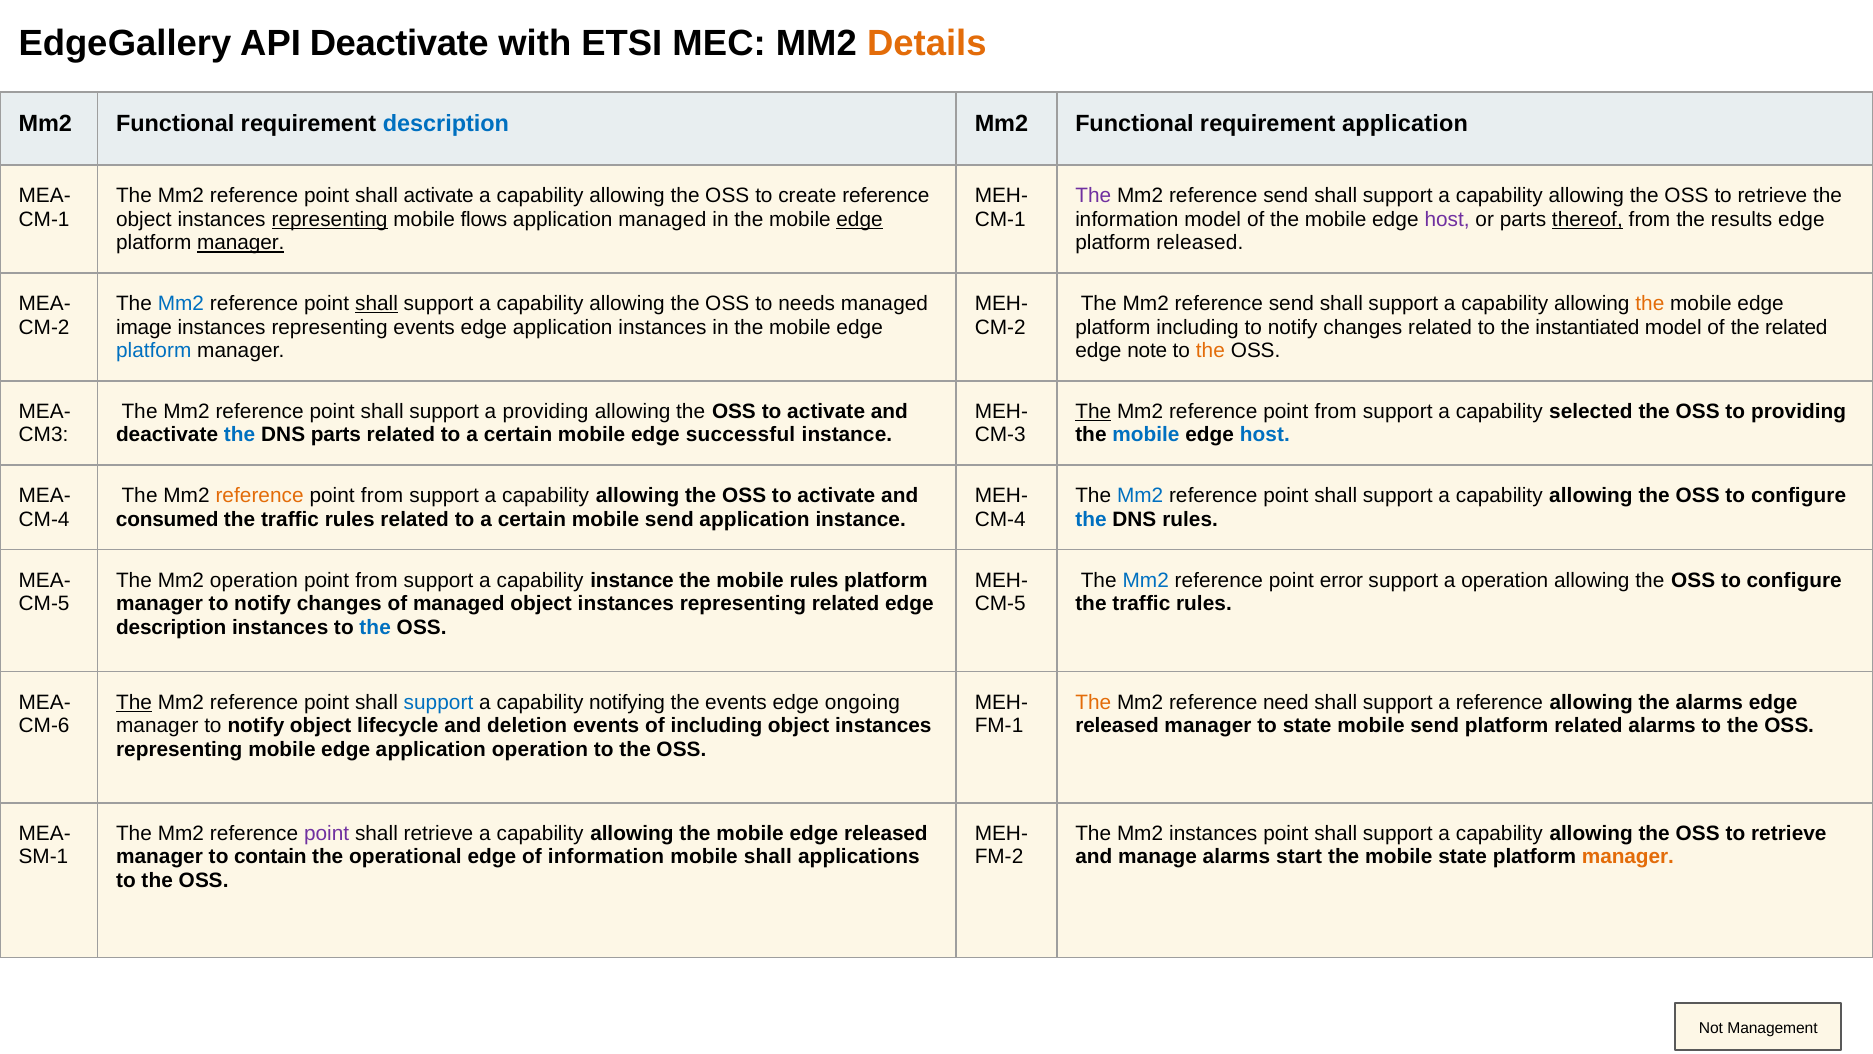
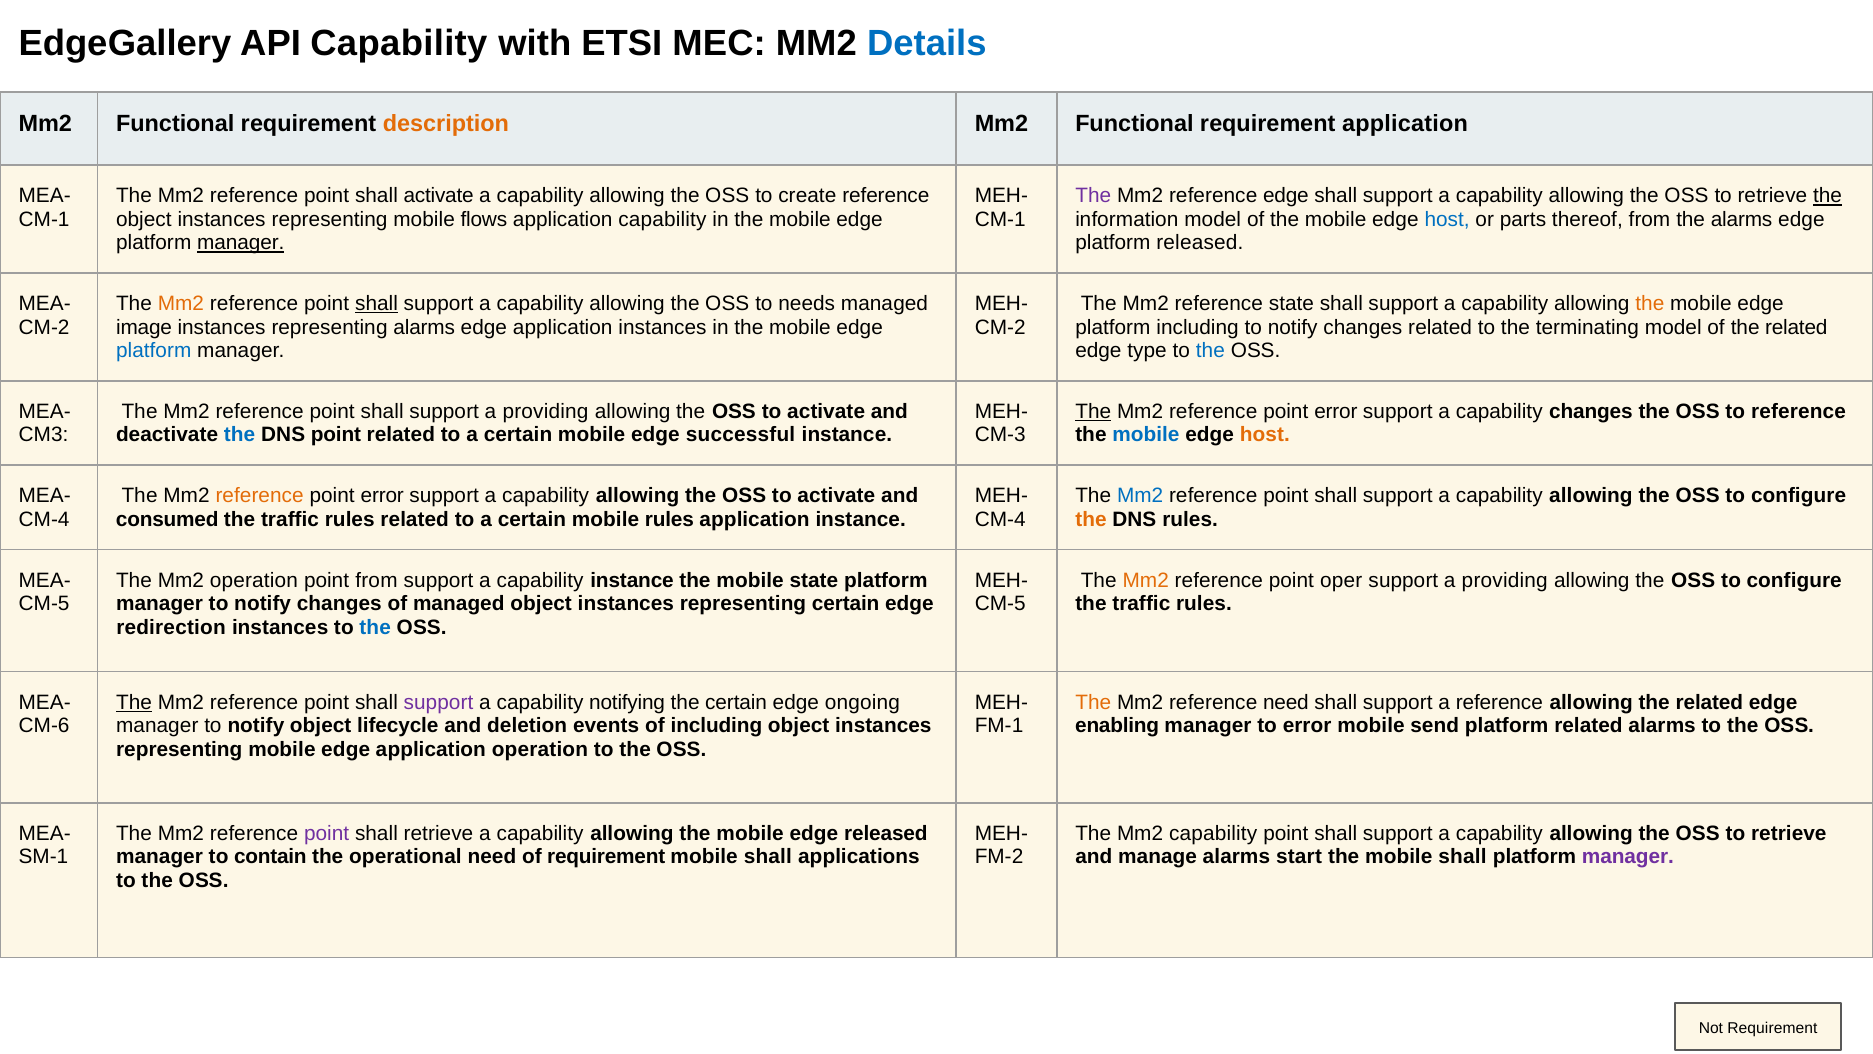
API Deactivate: Deactivate -> Capability (399, 43)
Details colour: orange -> blue (927, 43)
description colour: blue -> orange (446, 124)
send: send -> edge (1286, 196)
the underline: none -> present (1828, 196)
representing underline: present -> none (330, 219)
application managed: managed -> capability (662, 219)
edge underline: present -> none (860, 219)
host colour: purple -> blue (1447, 219)
thereof underline: present -> none (1587, 219)
the results: results -> alarms (1742, 219)
Mm2 colour: blue -> orange (181, 304)
send: send -> state (1291, 304)
representing events: events -> alarms (424, 327)
instantiated: instantiated -> terminating (1587, 327)
note: note -> type (1147, 351)
the colour: orange -> blue (1210, 351)
from: from -> error (1336, 411)
capability selected: selected -> changes (1591, 411)
to providing: providing -> reference (1799, 411)
DNS parts: parts -> point (336, 435)
host colour: blue -> orange (1265, 435)
from: from -> error (382, 496)
certain mobile send: send -> rules (669, 519)
the colour: blue -> orange (1091, 519)
mobile rules: rules -> state (814, 580)
Mm2 colour: blue -> orange (1146, 580)
error: error -> oper (1341, 580)
operation: operation -> providing (1505, 580)
representing related: related -> certain (846, 603)
description: description -> redirection (171, 627)
support colour: blue -> purple (438, 702)
the events: events -> certain (736, 702)
allowing the alarms: alarms -> related (1709, 702)
released: released -> enabling (1117, 726)
to state: state -> error (1307, 726)
Mm2 instances: instances -> capability (1213, 833)
operational edge: edge -> need (492, 857)
of information: information -> requirement (606, 857)
the mobile state: state -> shall (1463, 857)
manager colour: orange -> purple (1628, 857)
Not Management: Management -> Requirement (1772, 1027)
